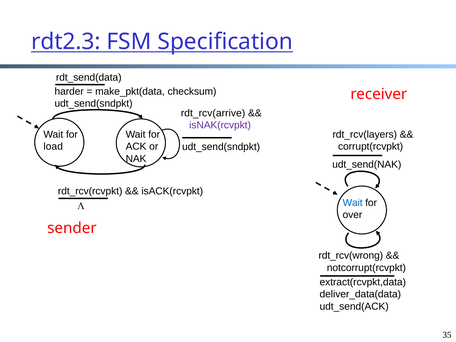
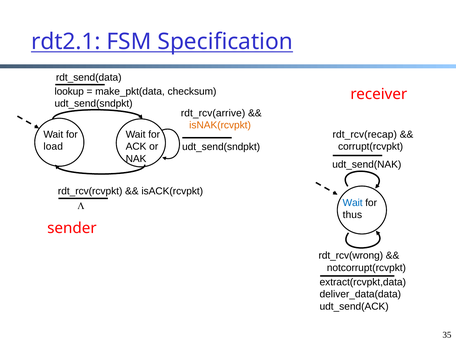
rdt2.3: rdt2.3 -> rdt2.1 (66, 41)
harder: harder -> lookup (69, 91)
isNAK(rcvpkt colour: purple -> orange (220, 125)
rdt_rcv(layers: rdt_rcv(layers -> rdt_rcv(recap (365, 134)
over: over -> thus (352, 215)
